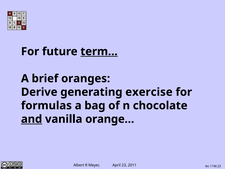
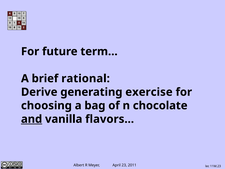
term… underline: present -> none (99, 51)
oranges: oranges -> rational (86, 78)
formulas: formulas -> choosing (46, 105)
orange…: orange… -> flavors… (110, 119)
